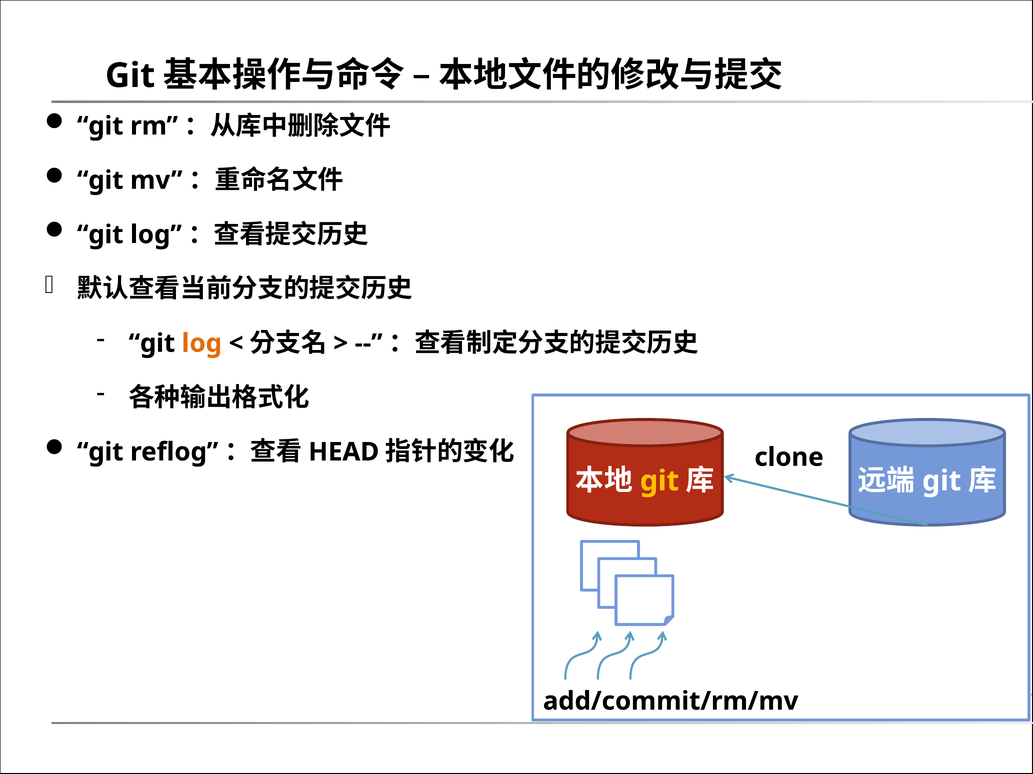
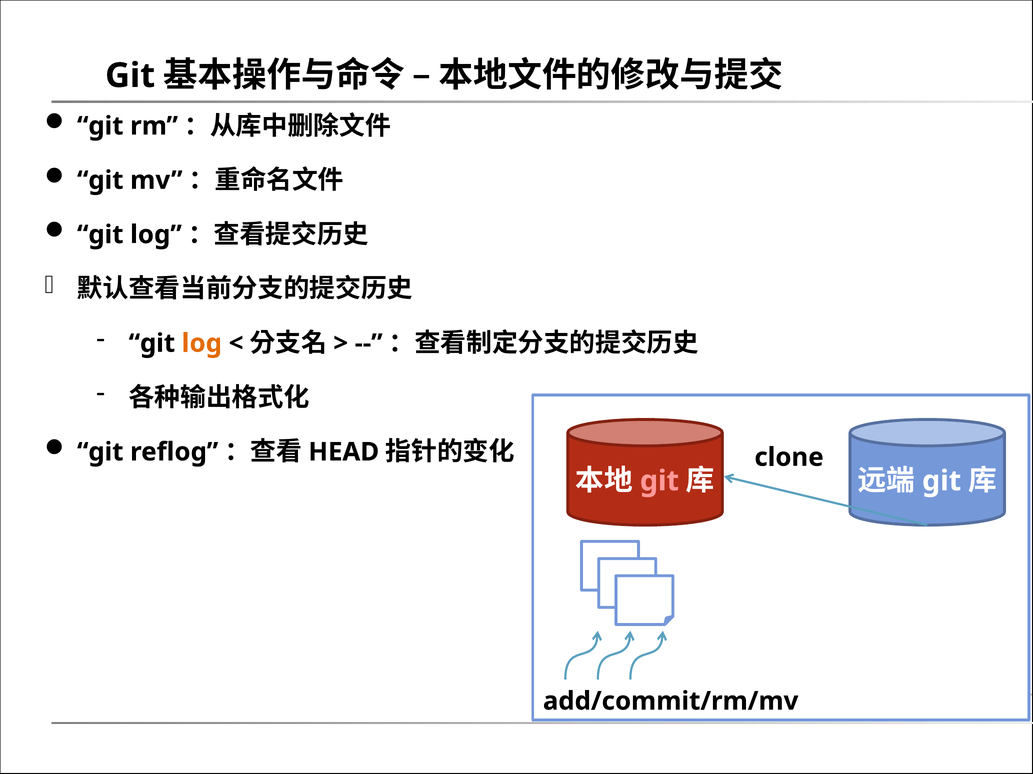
git colour: yellow -> pink (659, 481)
